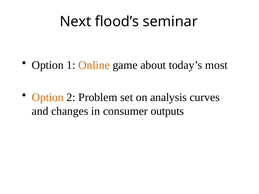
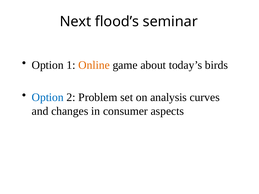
most: most -> birds (216, 65)
Option colour: orange -> blue (48, 97)
outputs: outputs -> aspects (167, 111)
